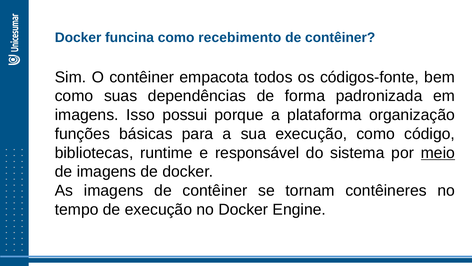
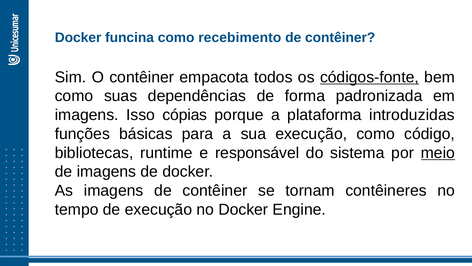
códigos-fonte underline: none -> present (369, 77)
possui: possui -> cópias (185, 115)
organização: organização -> introduzidas (412, 115)
